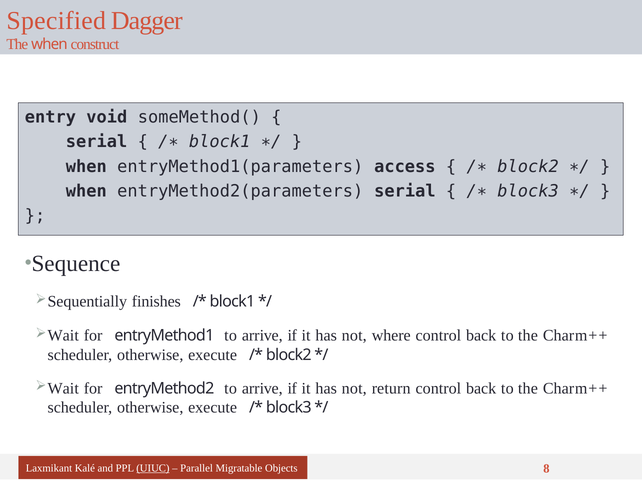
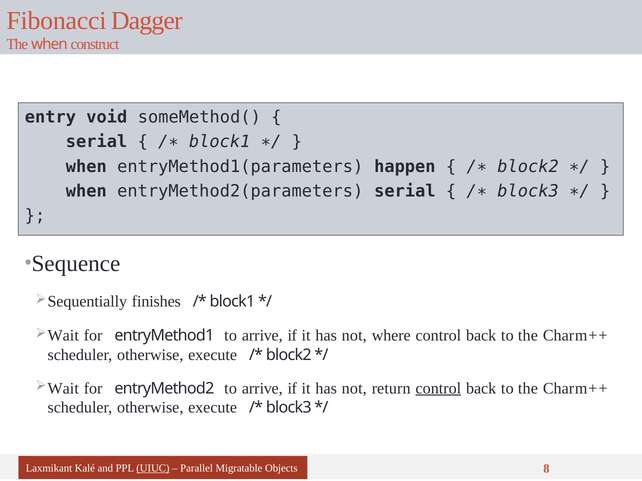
Specified: Specified -> Fibonacci (56, 21)
access: access -> happen (405, 167)
control underline: none -> present (438, 389)
